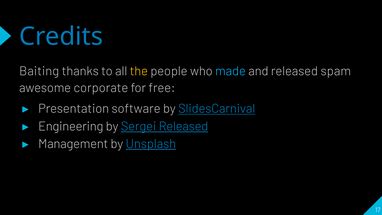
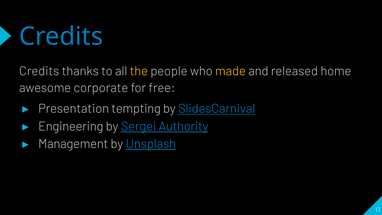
Baiting: Baiting -> Credits (39, 71)
made colour: light blue -> yellow (230, 71)
spam: spam -> home (336, 71)
software: software -> tempting (136, 109)
Sergei Released: Released -> Authority (183, 126)
